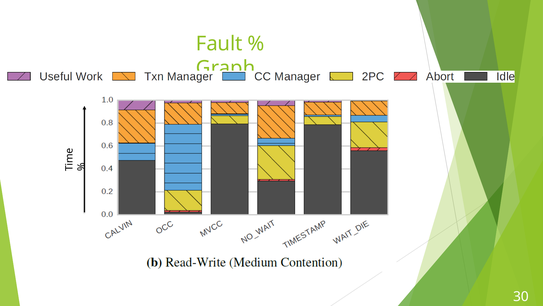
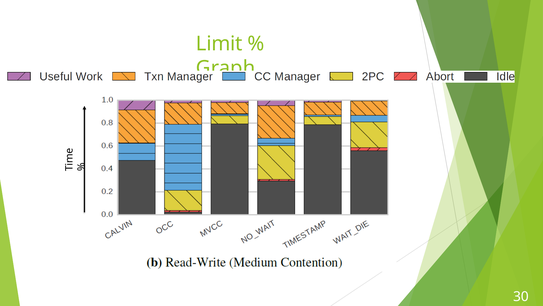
Fault: Fault -> Limit (219, 44)
